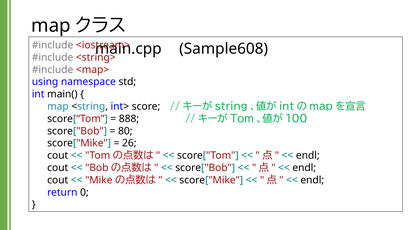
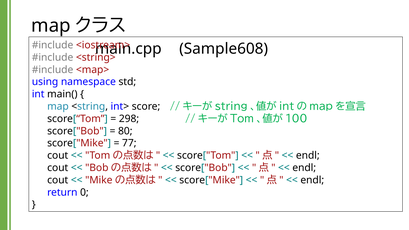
888: 888 -> 298 (129, 119)
26: 26 -> 77 (129, 143)
